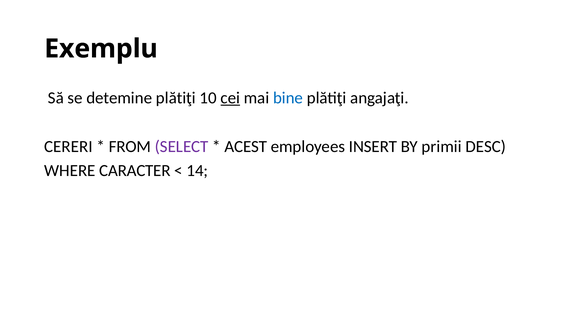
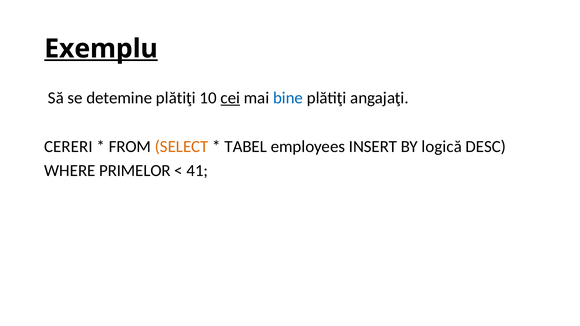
Exemplu underline: none -> present (101, 49)
SELECT colour: purple -> orange (182, 147)
ACEST: ACEST -> TABEL (246, 147)
primii: primii -> logică (442, 147)
CARACTER: CARACTER -> PRIMELOR (135, 171)
14: 14 -> 41 (197, 171)
